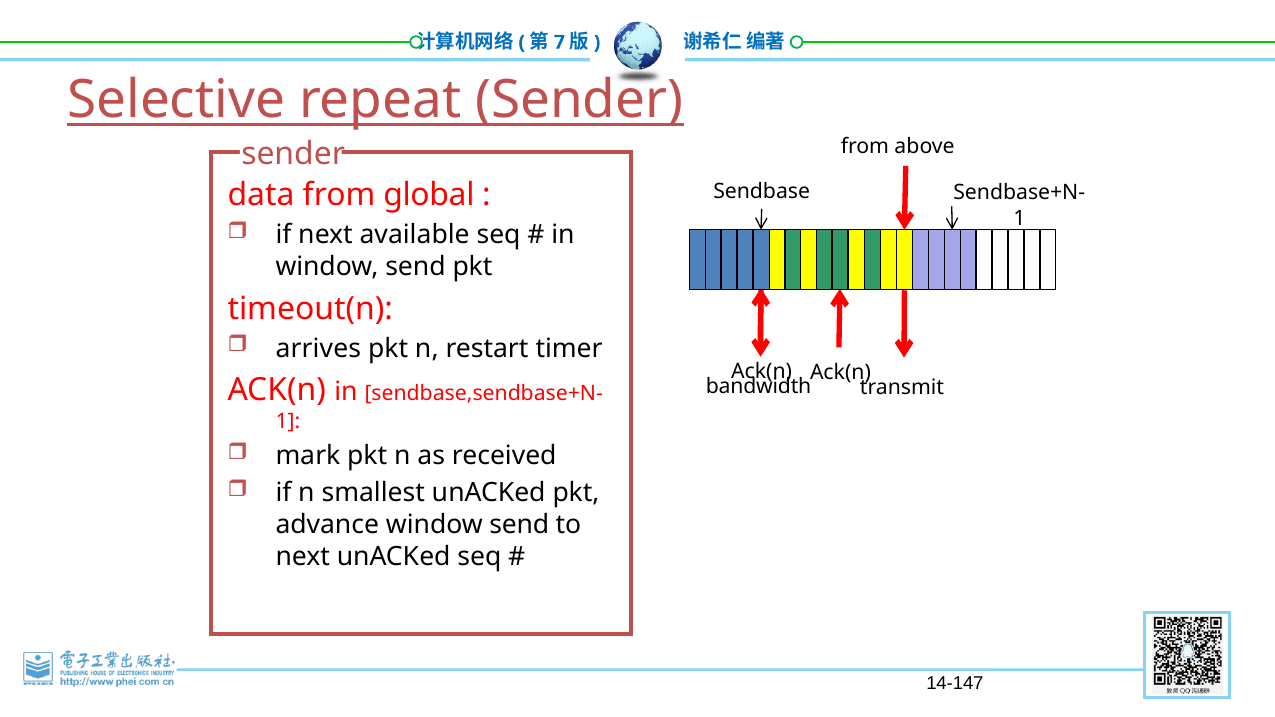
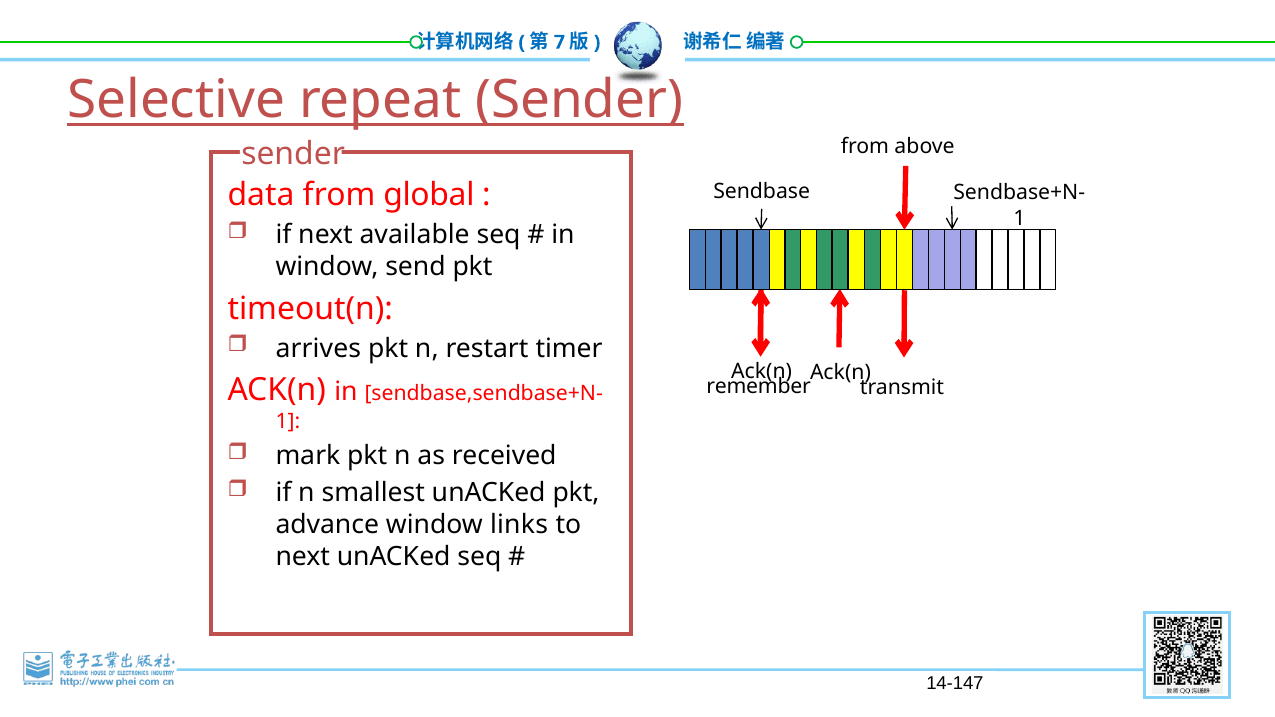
bandwidth: bandwidth -> remember (759, 387)
advance window send: send -> links (519, 525)
